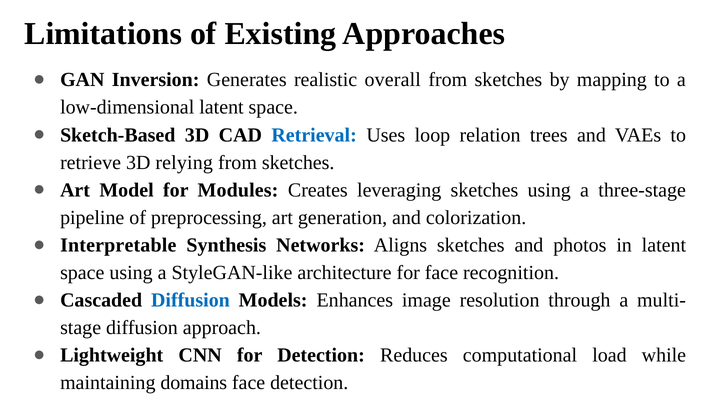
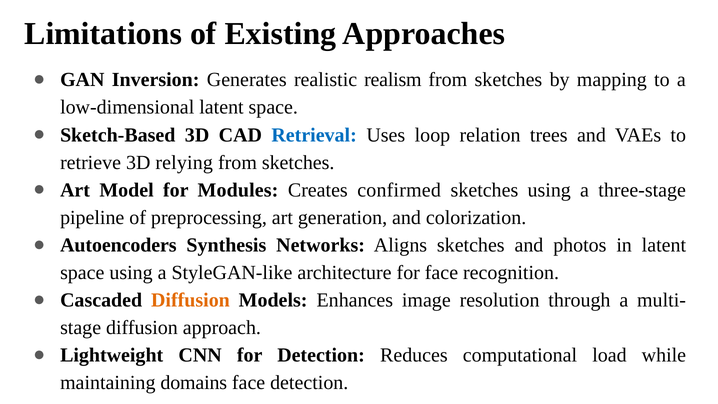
overall: overall -> realism (393, 80)
leveraging: leveraging -> confirmed (399, 190)
Interpretable: Interpretable -> Autoencoders (118, 245)
Diffusion colour: blue -> orange (190, 300)
